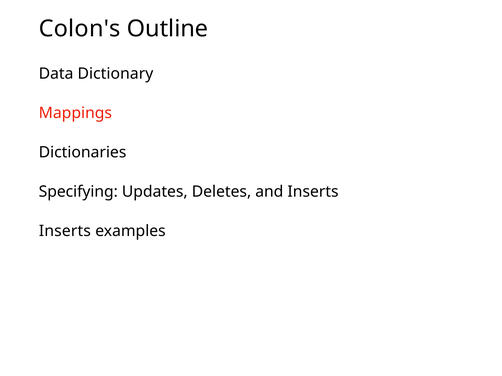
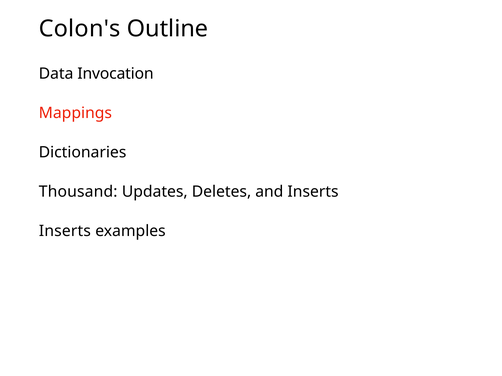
Dictionary: Dictionary -> Invocation (116, 74)
Specifying: Specifying -> Thousand (78, 192)
